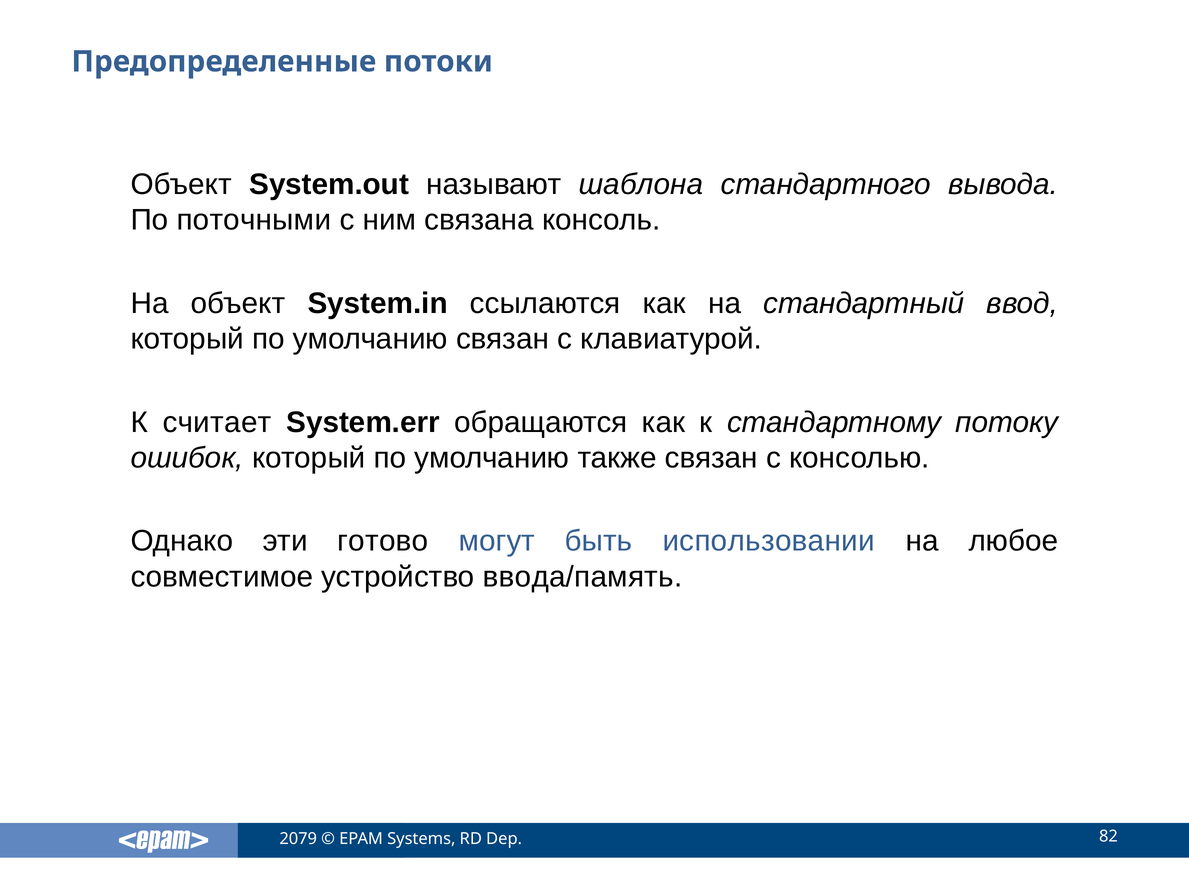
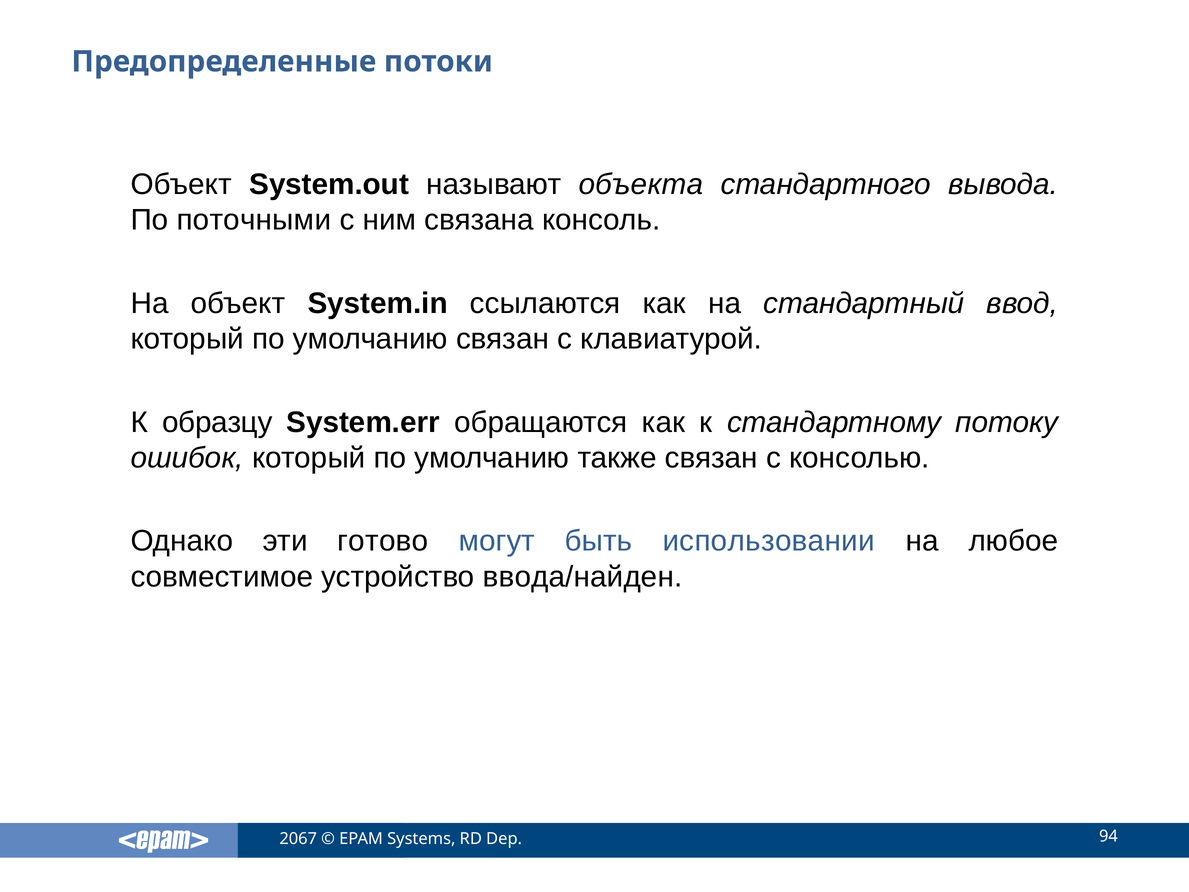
шаблона: шаблона -> объекта (641, 184)
считает: считает -> образцу (217, 422)
ввода/память: ввода/память -> ввода/найден (583, 577)
2079: 2079 -> 2067 (298, 838)
82: 82 -> 94 (1108, 836)
